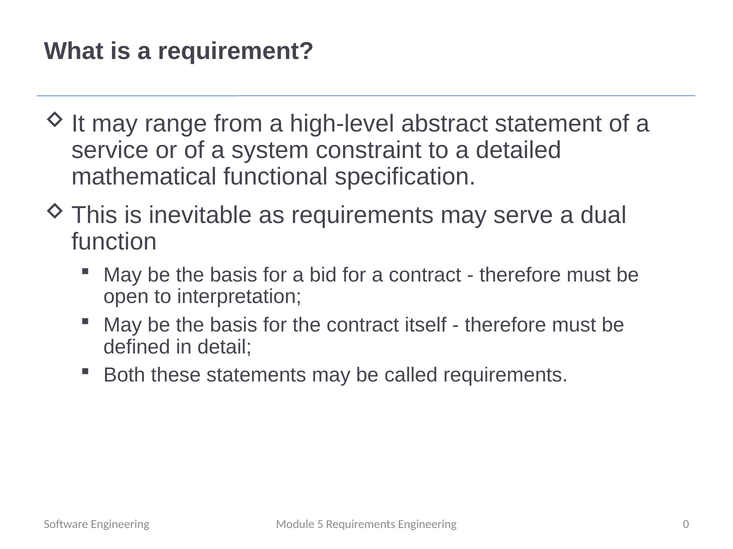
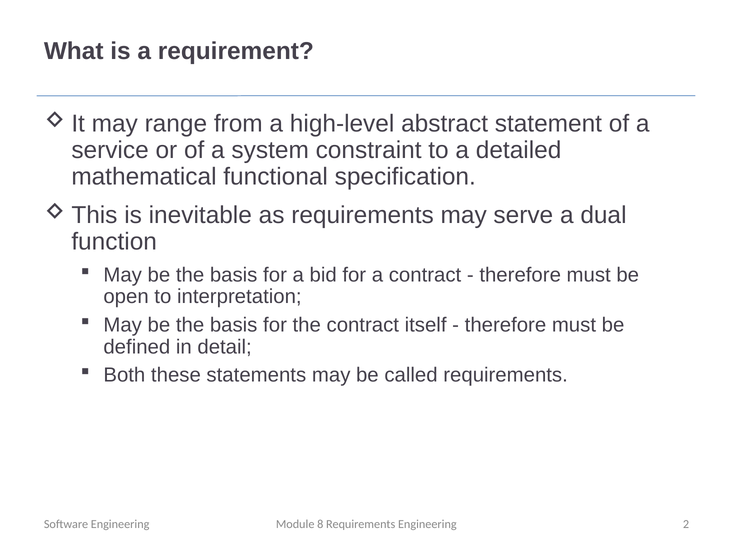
5: 5 -> 8 (320, 525)
0: 0 -> 2 (686, 525)
